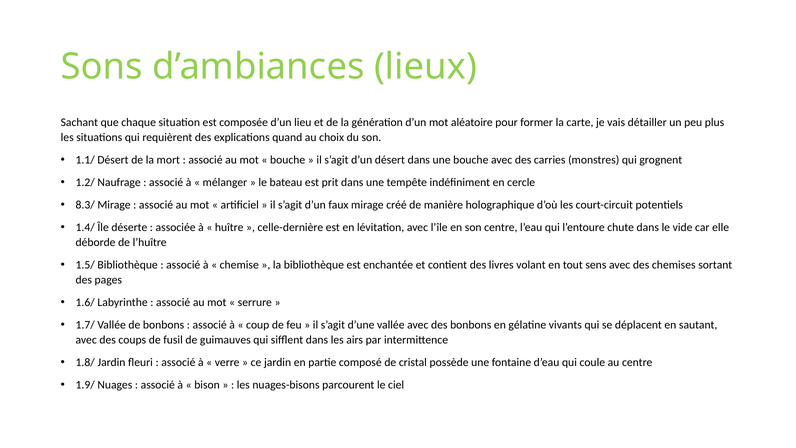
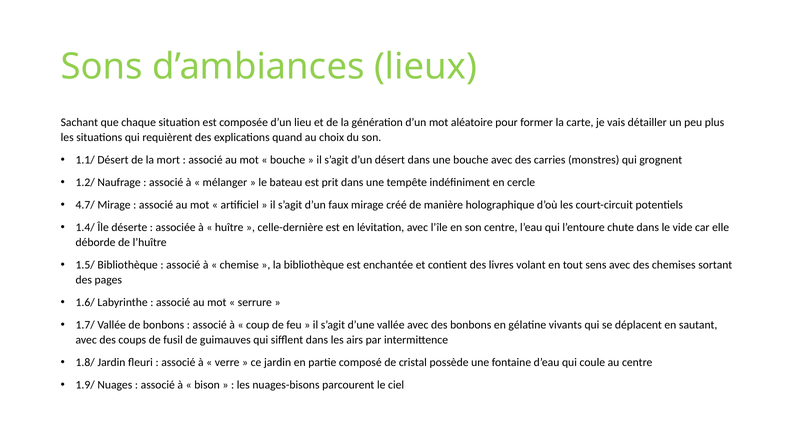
8.3/: 8.3/ -> 4.7/ (85, 205)
